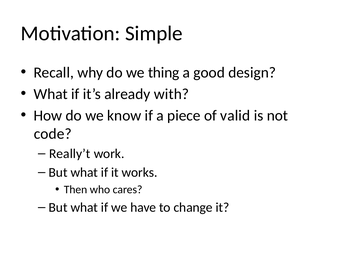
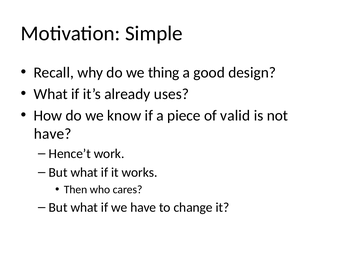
with: with -> uses (171, 94)
code: code -> have (53, 134)
Really’t: Really’t -> Hence’t (70, 154)
